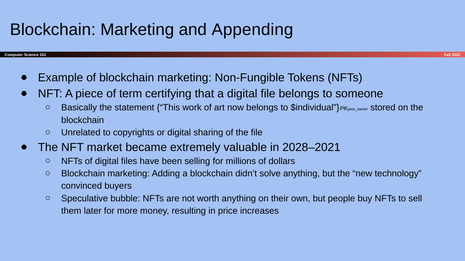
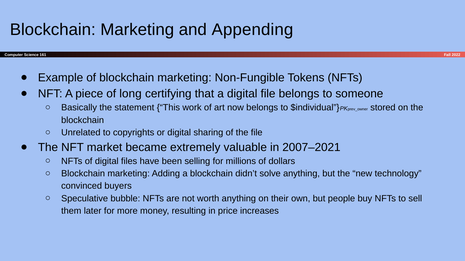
term: term -> long (131, 94)
2028–2021: 2028–2021 -> 2007–2021 (311, 148)
